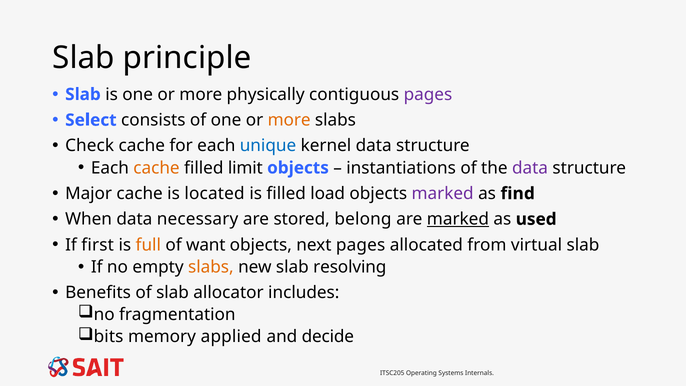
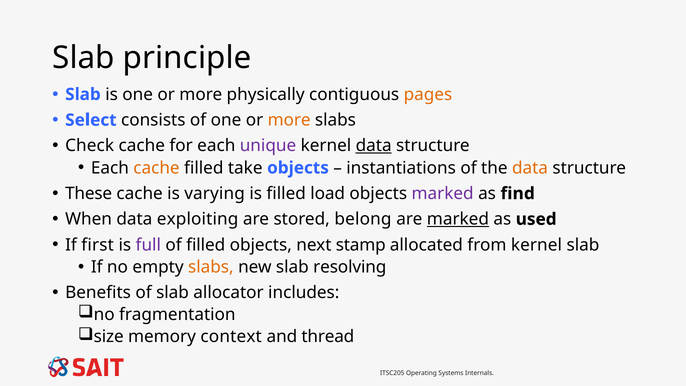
pages colour: purple -> orange (428, 94)
unique colour: blue -> purple (268, 146)
data underline: none -> present (374, 146)
limit: limit -> take (245, 168)
data colour: purple -> orange (530, 168)
Major: Major -> These (89, 193)
located: located -> varying (215, 193)
necessary: necessary -> exploiting (198, 219)
full colour: orange -> purple (148, 245)
of want: want -> filled (206, 245)
next pages: pages -> stamp (361, 245)
from virtual: virtual -> kernel (536, 245)
bits: bits -> size (109, 337)
applied: applied -> context (231, 337)
decide: decide -> thread (328, 337)
